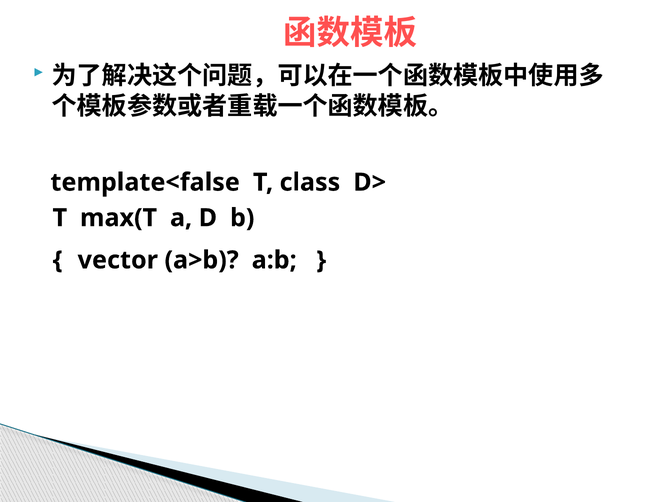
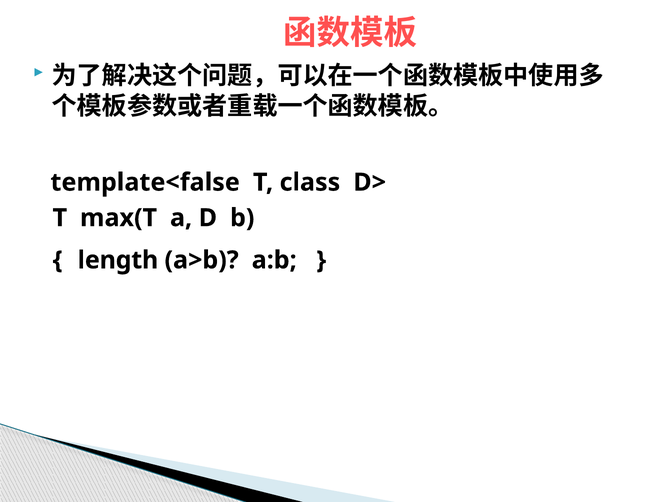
vector: vector -> length (118, 260)
